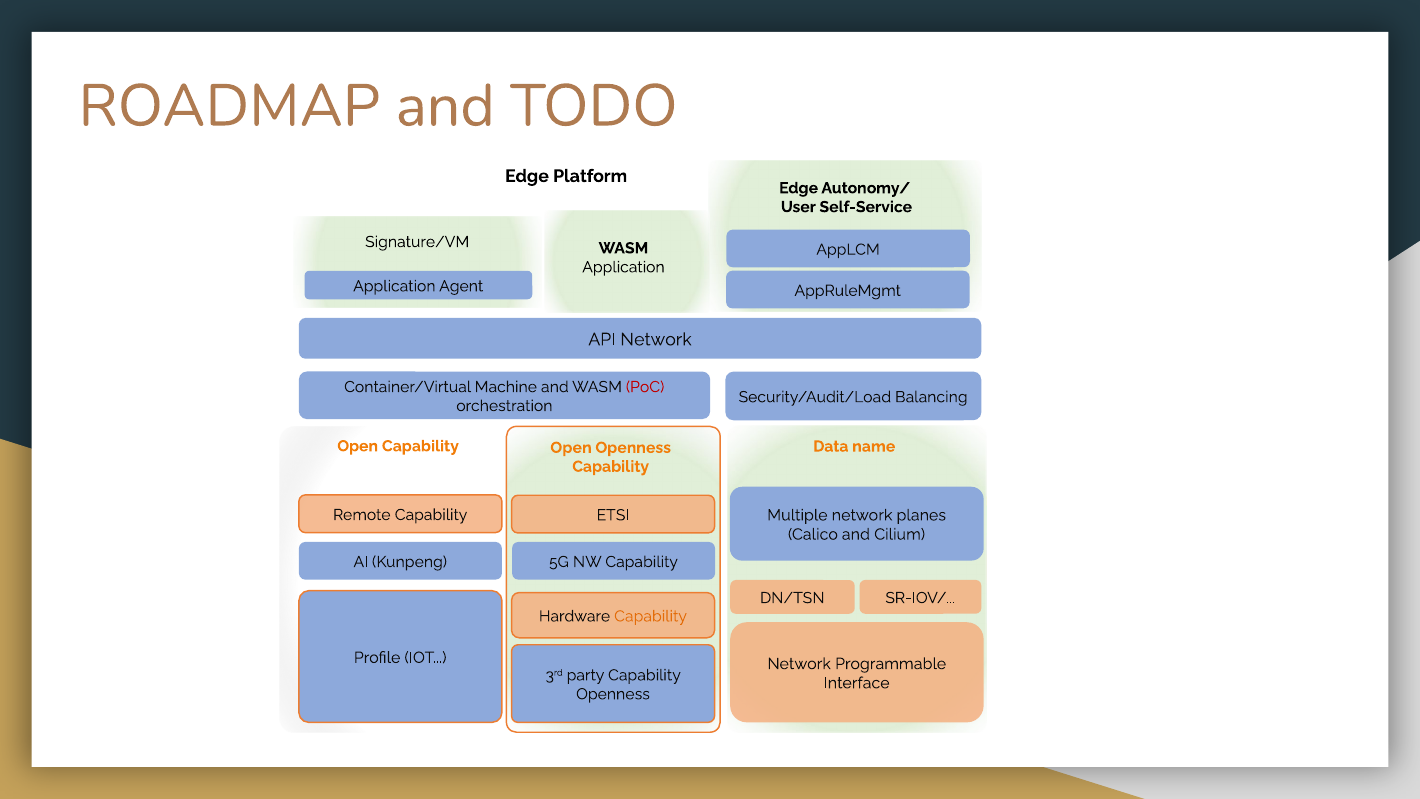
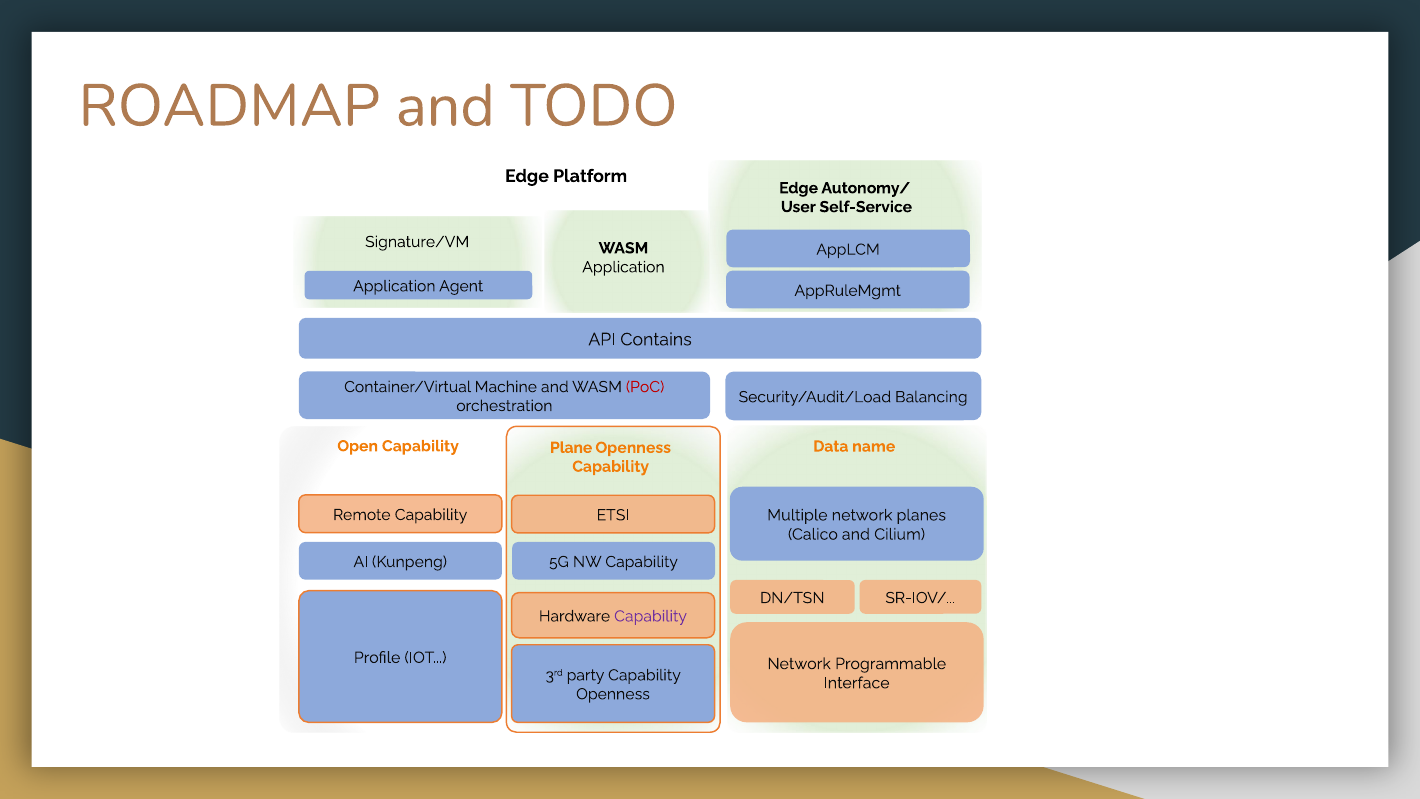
API Network: Network -> Contains (656, 339)
Capability Open: Open -> Plane (571, 448)
Capability colour: orange -> purple (651, 616)
